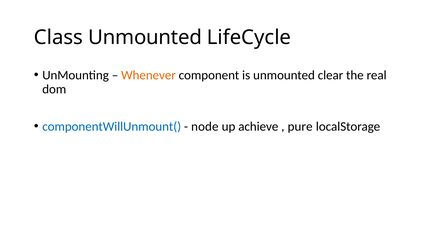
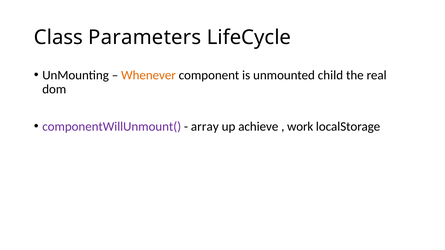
Class Unmounted: Unmounted -> Parameters (145, 37)
clear: clear -> child (330, 75)
componentWillUnmount( colour: blue -> purple (112, 127)
node: node -> array (205, 127)
pure: pure -> work (300, 127)
